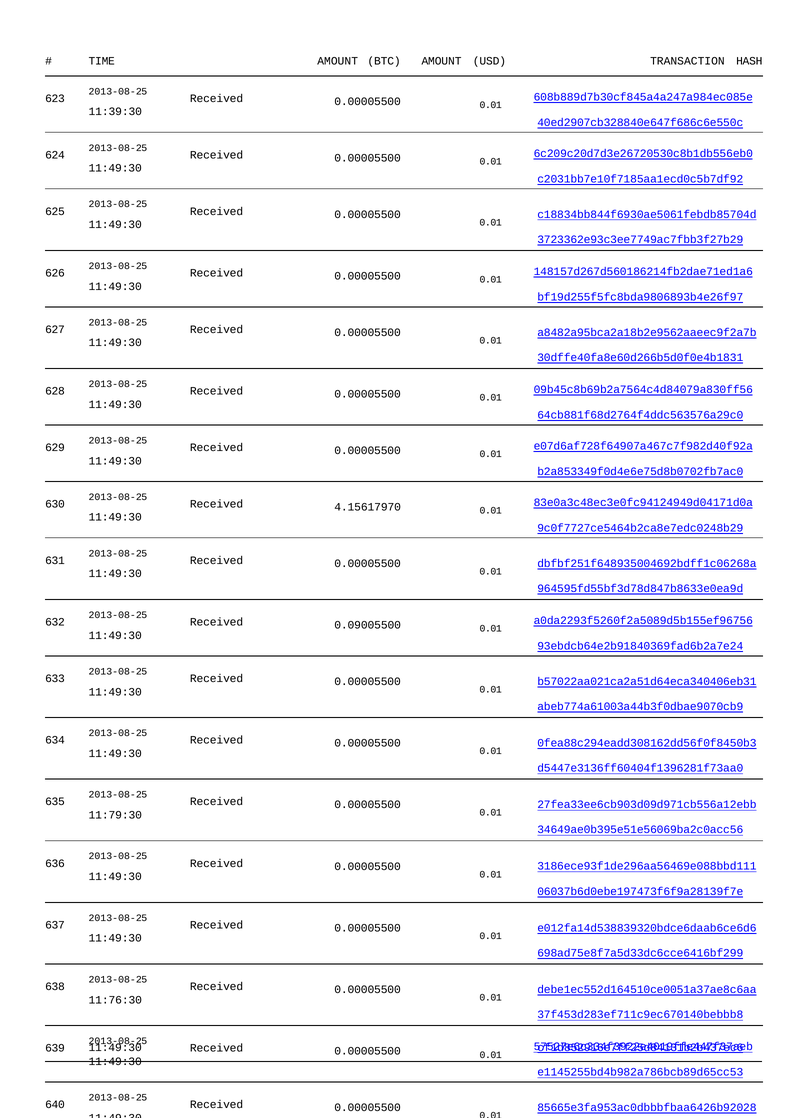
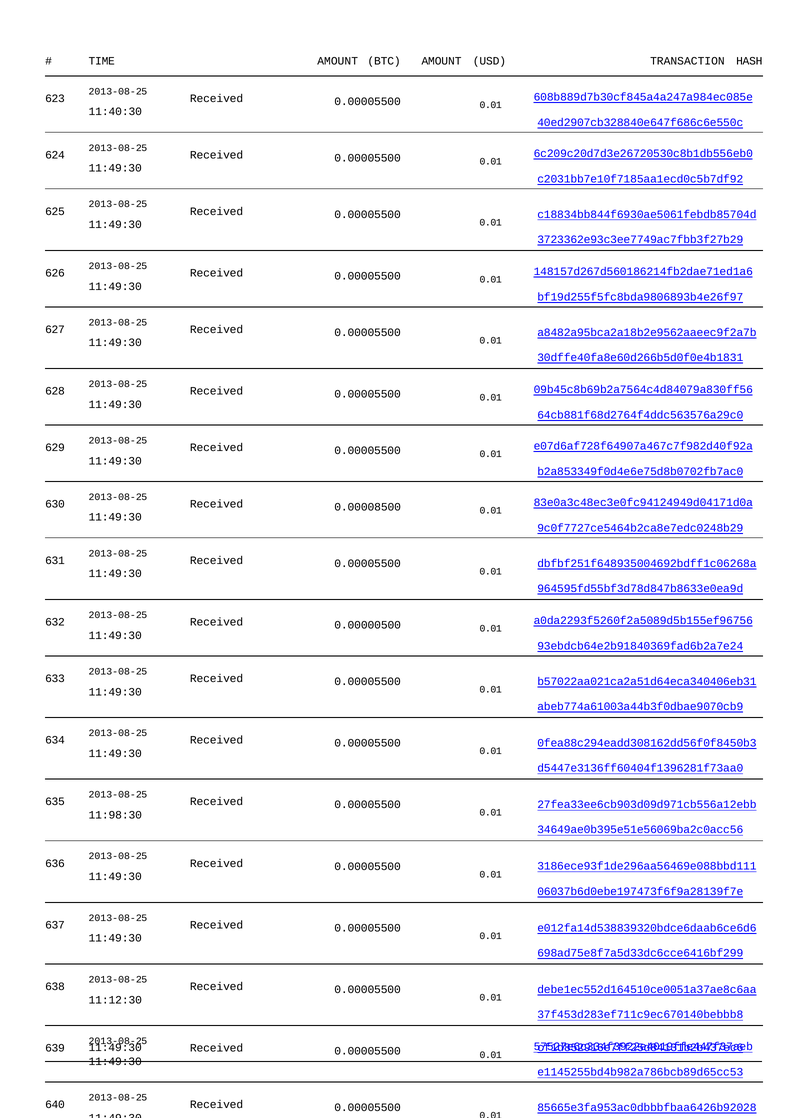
11:39:30: 11:39:30 -> 11:40:30 (115, 112)
4.15617970: 4.15617970 -> 0.00008500 (368, 507)
0.09005500: 0.09005500 -> 0.00000500 (368, 625)
11:79:30: 11:79:30 -> 11:98:30 (115, 815)
11:76:30: 11:76:30 -> 11:12:30 (115, 1000)
